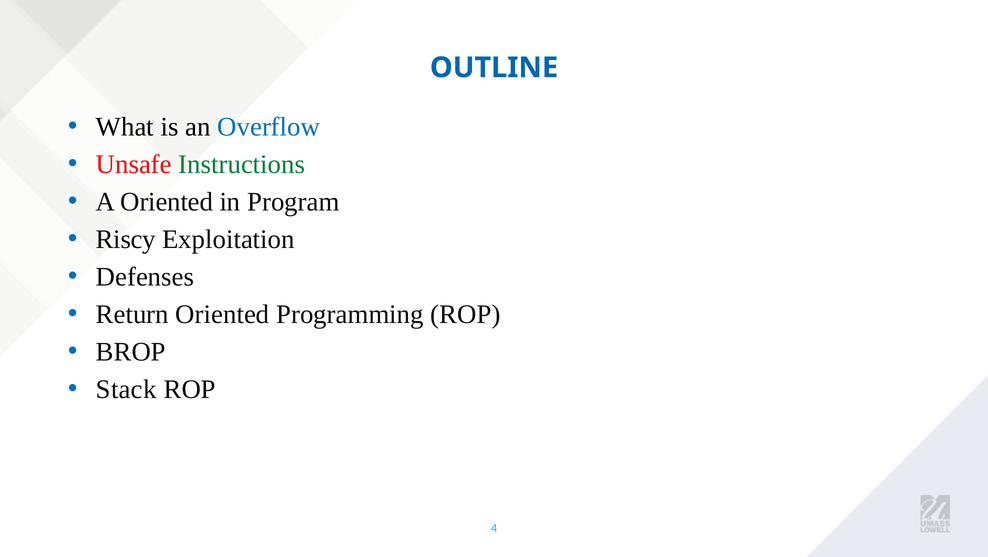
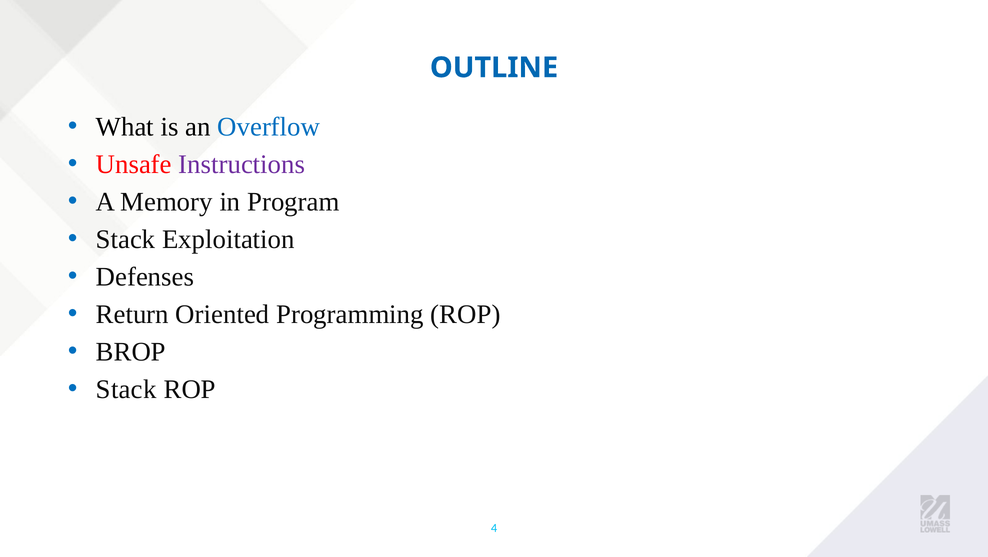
Instructions colour: green -> purple (242, 164)
A Oriented: Oriented -> Memory (167, 202)
Riscy: Riscy -> Stack (126, 239)
